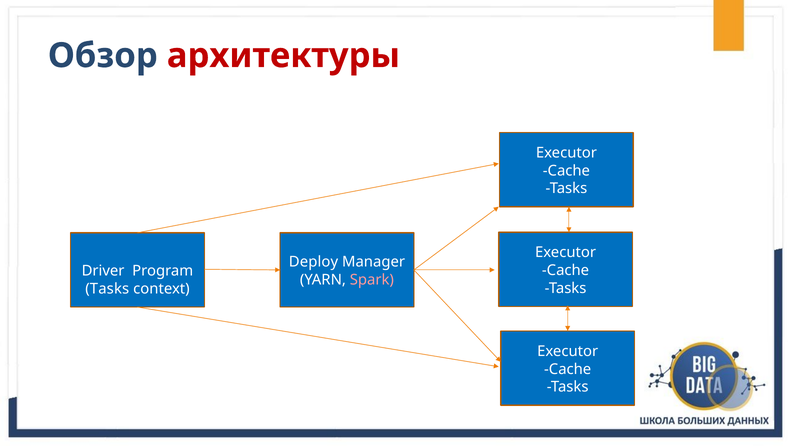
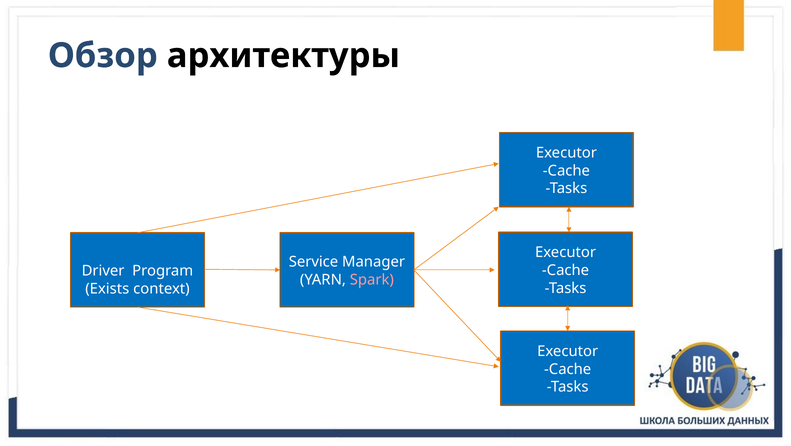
архитектуры colour: red -> black (283, 56)
Deploy: Deploy -> Service (314, 262)
Tasks: Tasks -> Exists (107, 289)
